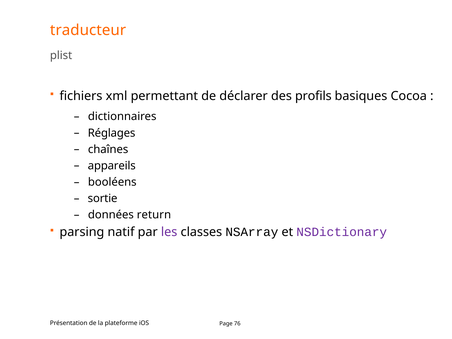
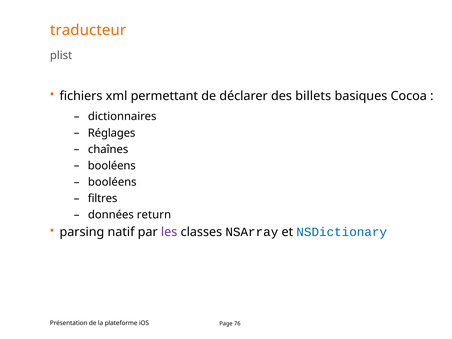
profils: profils -> billets (313, 96)
appareils: appareils -> booléens (112, 166)
sortie: sortie -> filtres (103, 199)
NSDictionary colour: purple -> blue (342, 232)
